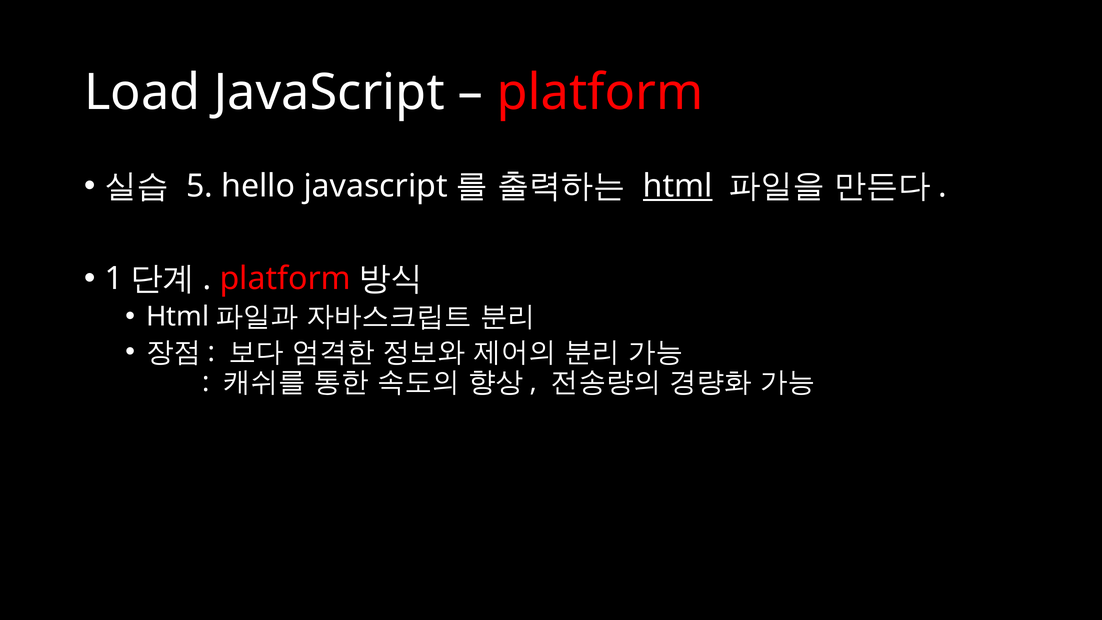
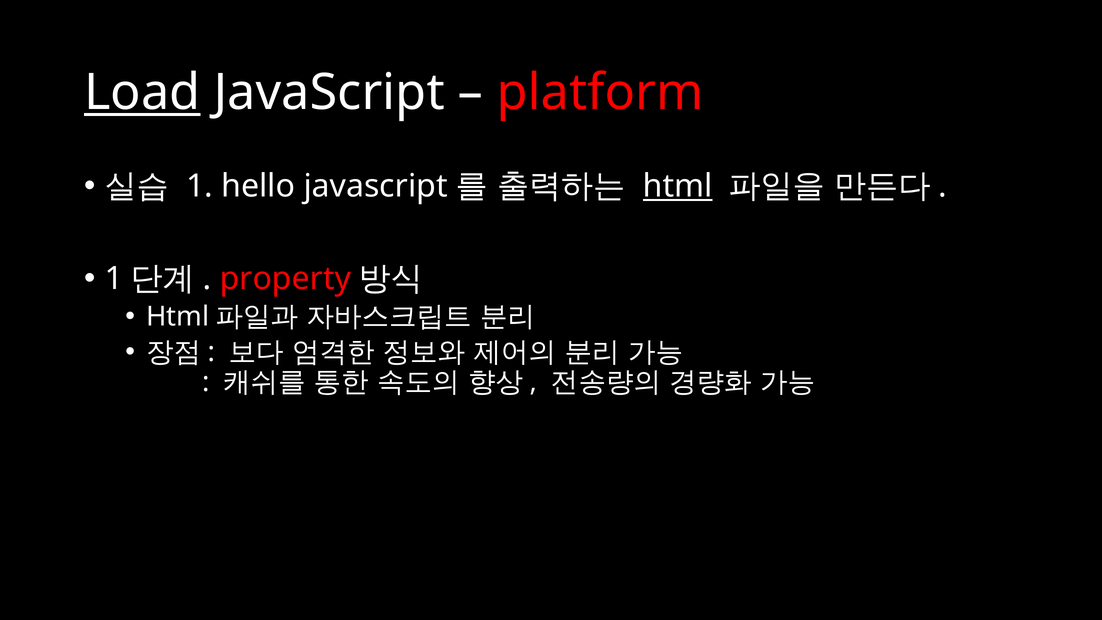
Load underline: none -> present (142, 93)
5: 5 -> 1 (200, 186)
platform: platform -> property (285, 279)
